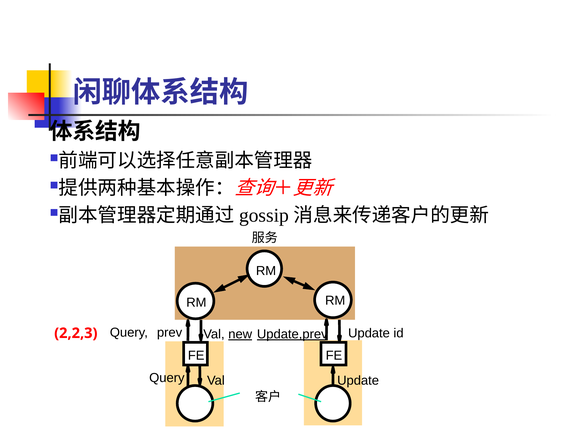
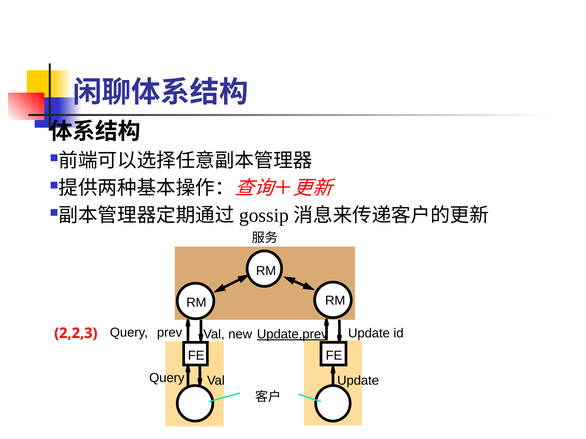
new underline: present -> none (240, 335)
